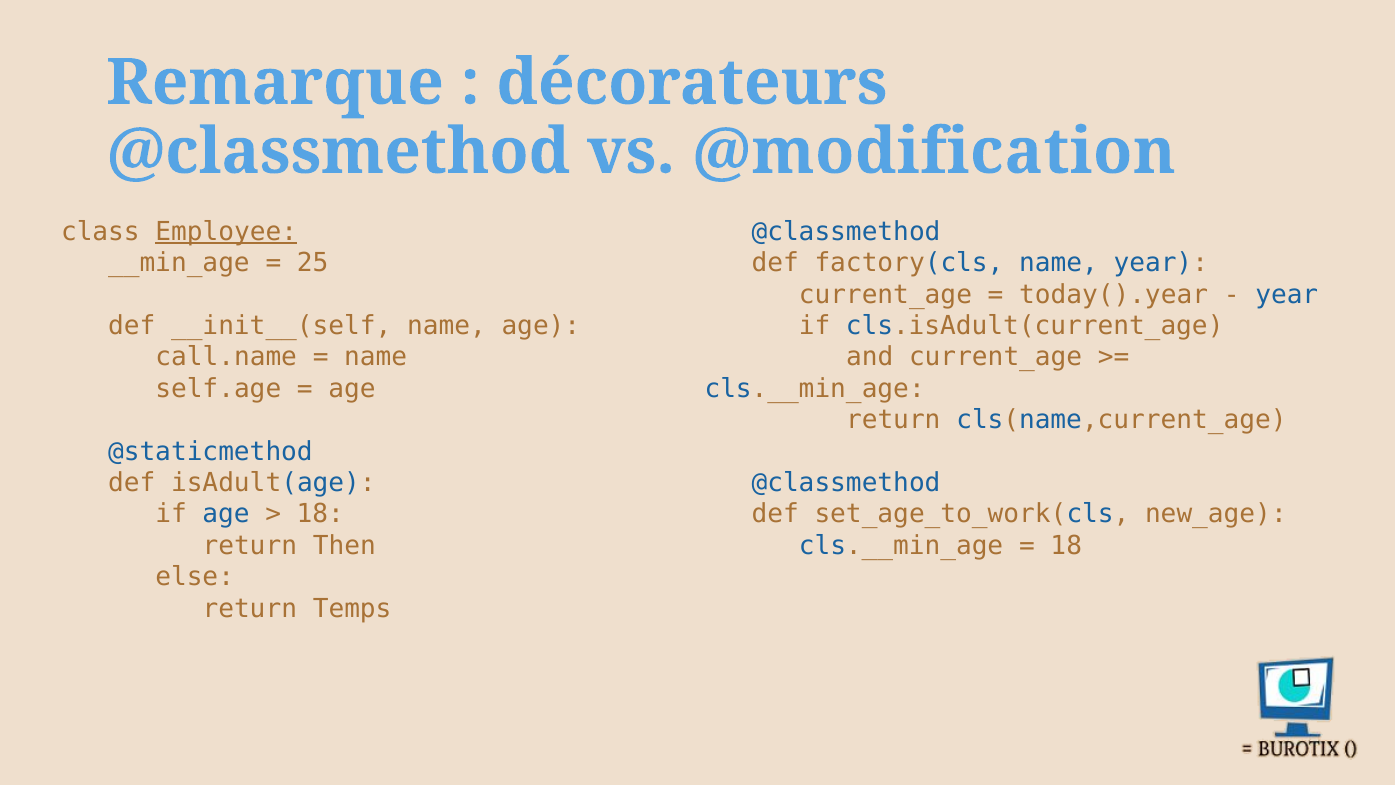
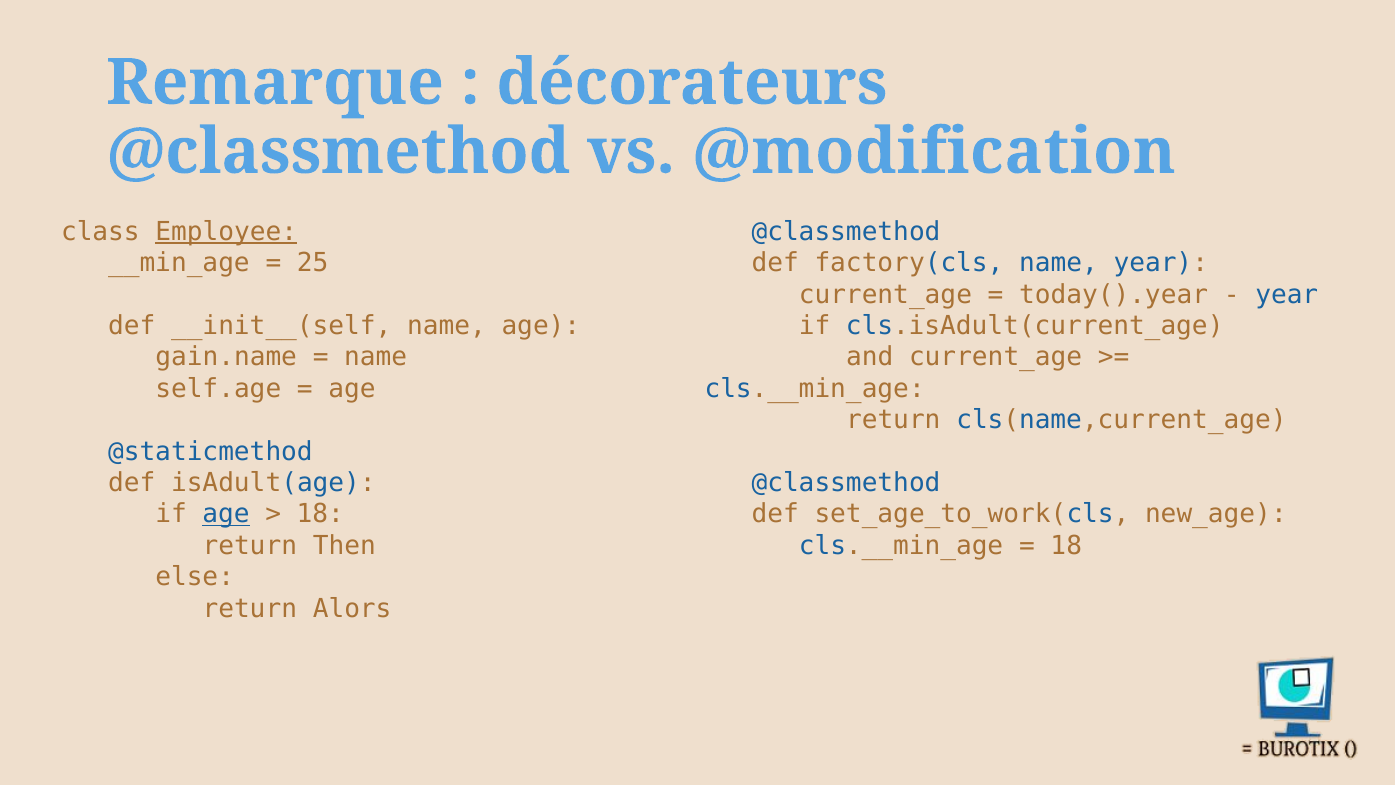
call.name: call.name -> gain.name (226, 357)
age underline: none -> present (226, 514)
Temps: Temps -> Alors (352, 608)
